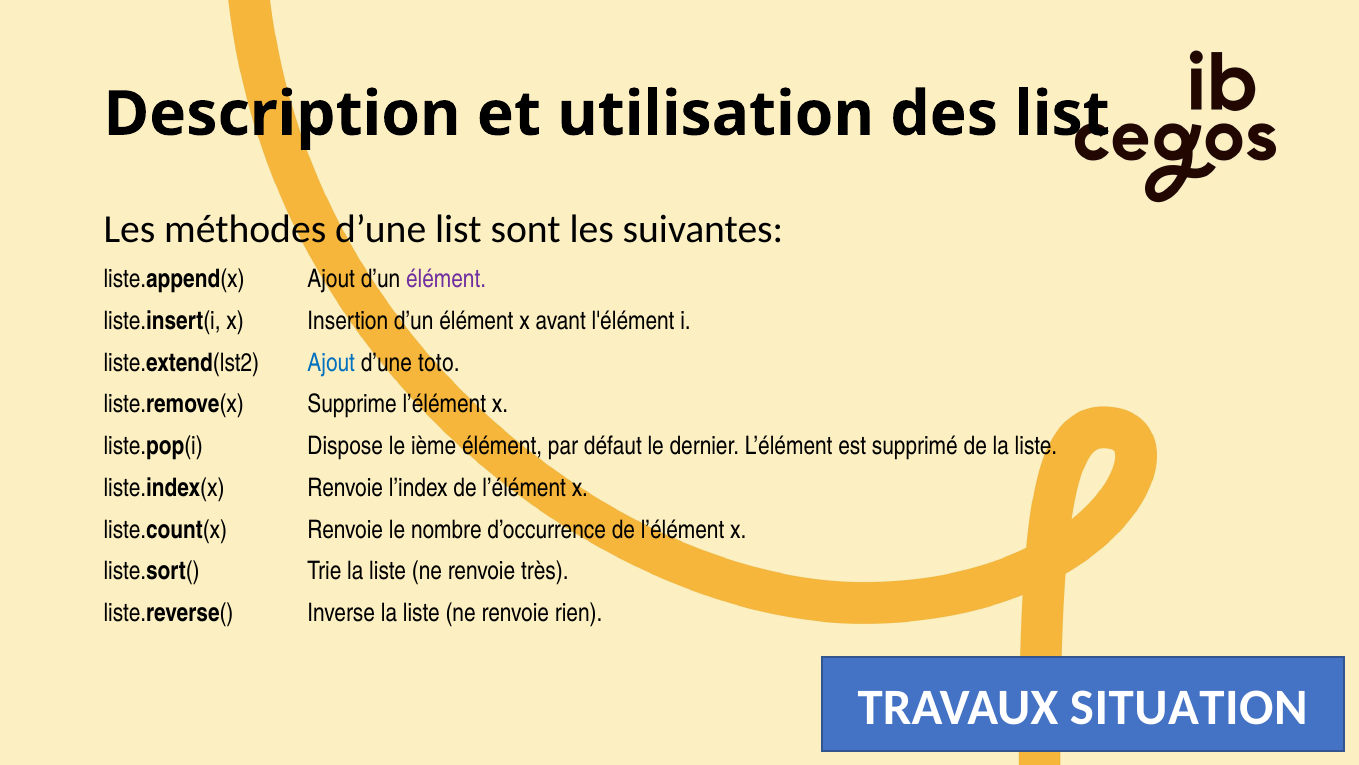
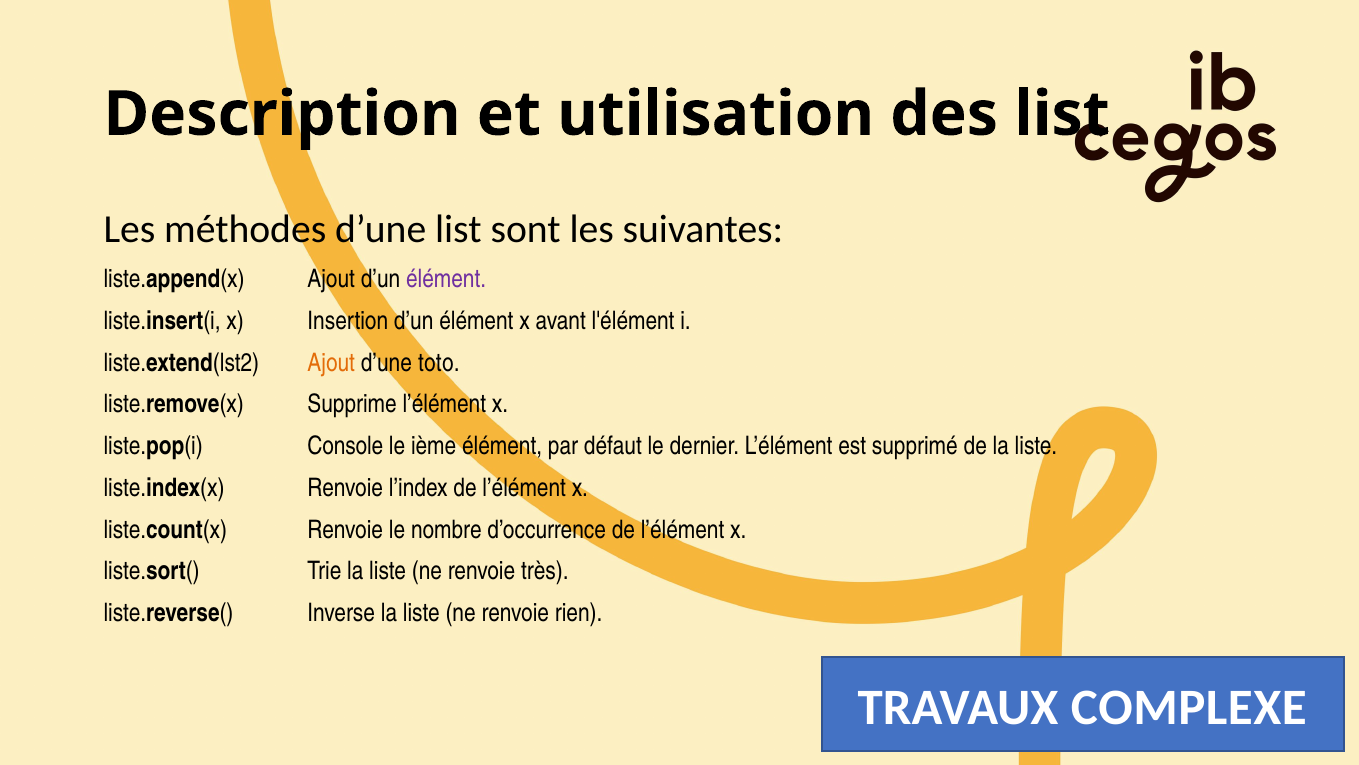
Ajout colour: blue -> orange (331, 362)
Dispose: Dispose -> Console (345, 446)
SITUATION: SITUATION -> COMPLEXE (1189, 707)
